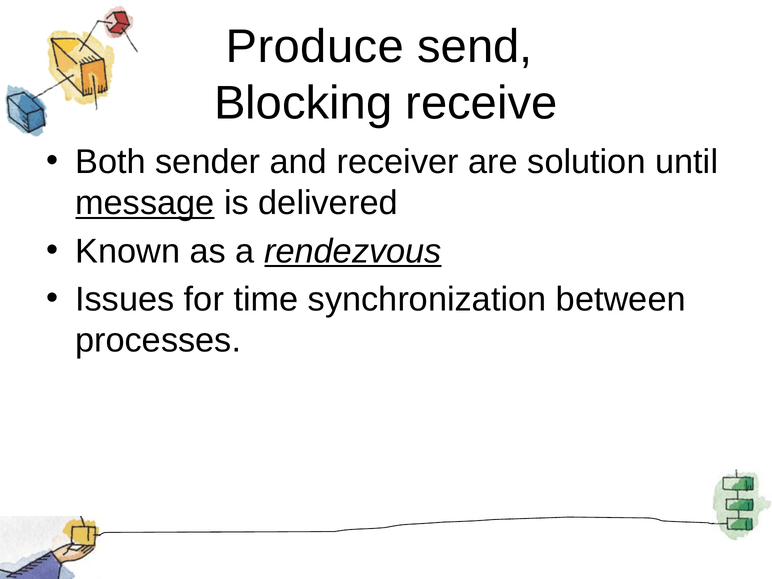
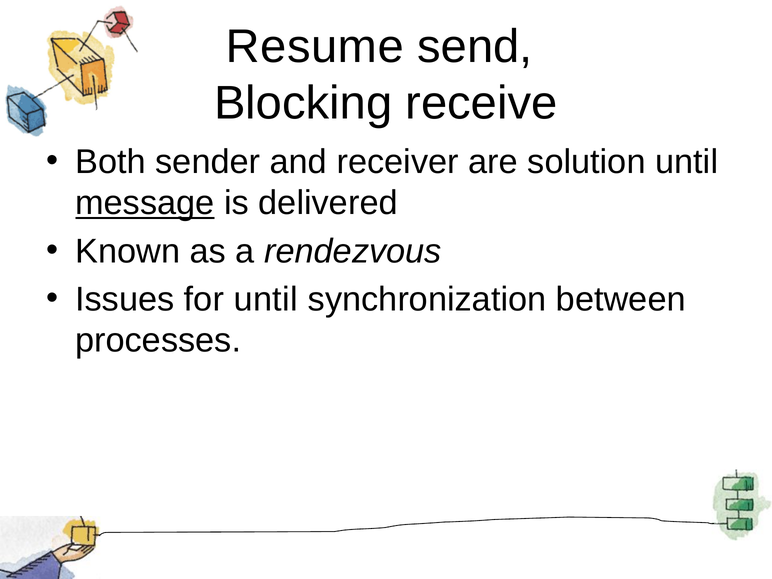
Produce: Produce -> Resume (315, 46)
rendezvous underline: present -> none (353, 251)
for time: time -> until (266, 299)
